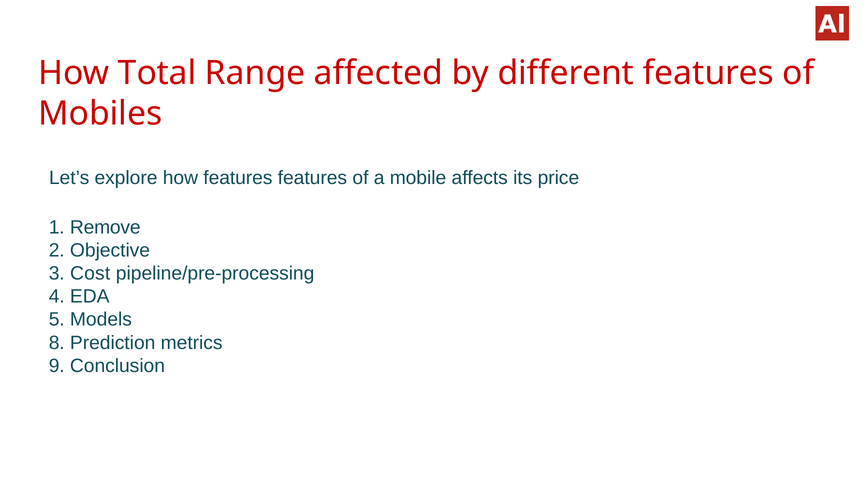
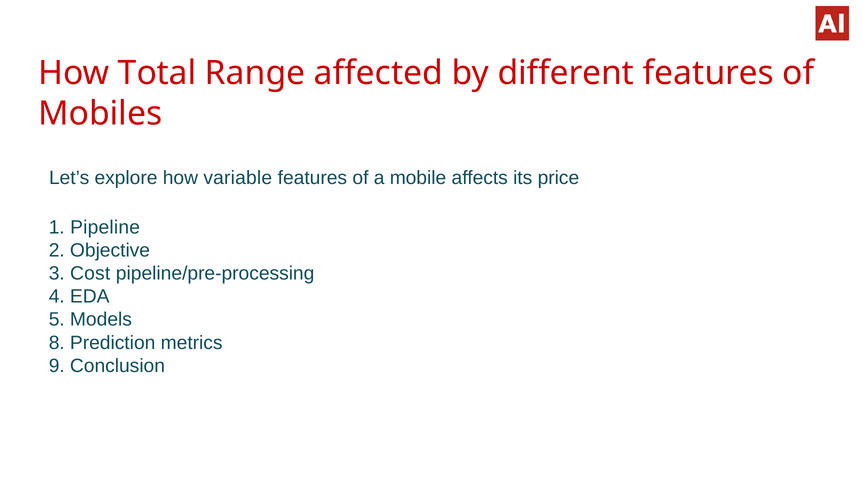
how features: features -> variable (238, 178)
Remove: Remove -> Pipeline (105, 228)
